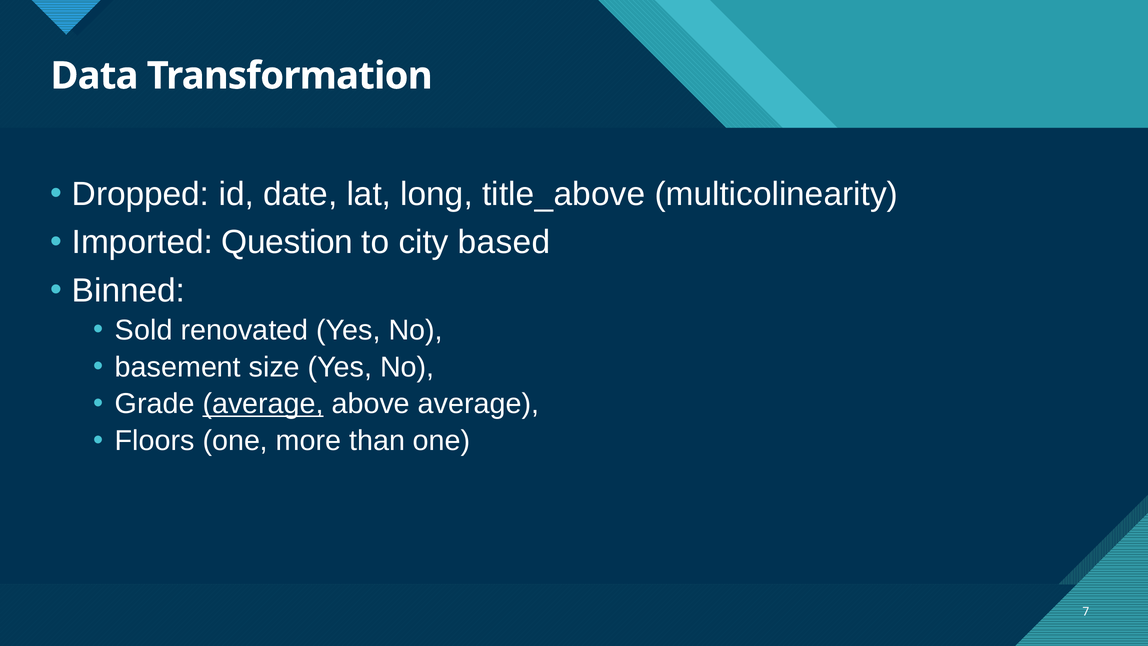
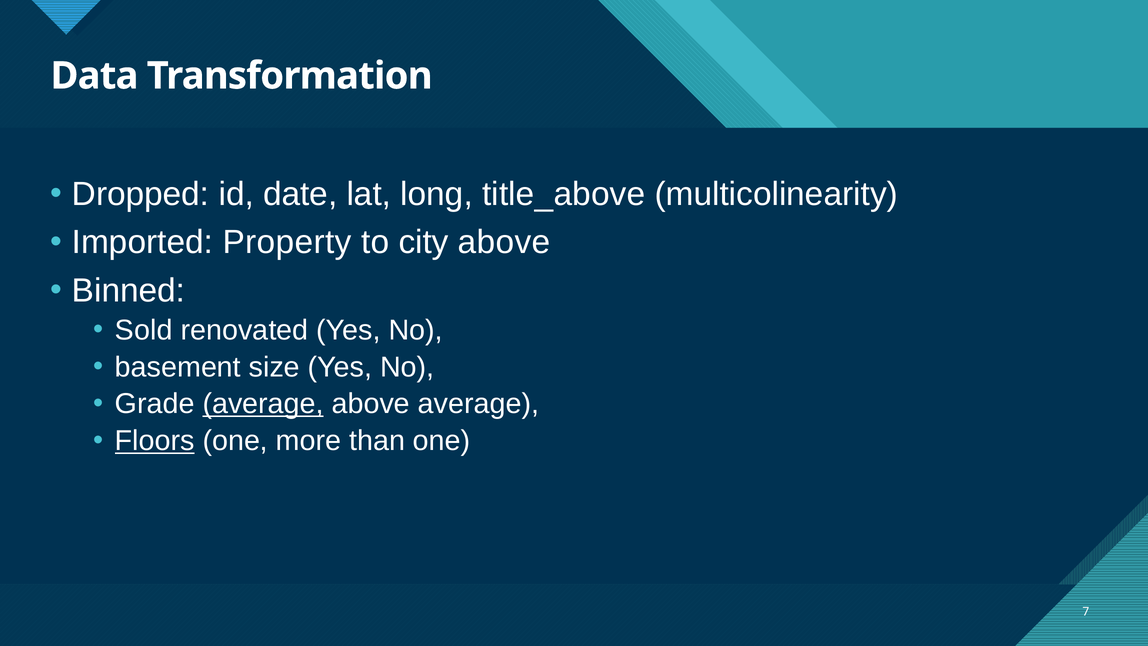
Question: Question -> Property (287, 242)
city based: based -> above (504, 242)
Floors underline: none -> present (155, 441)
